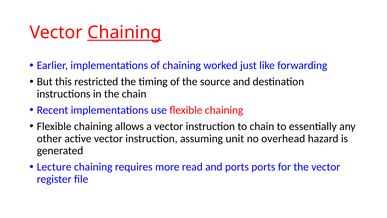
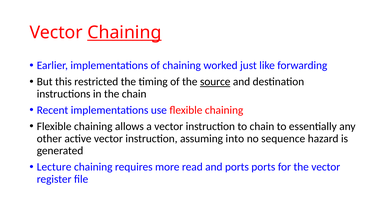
source underline: none -> present (215, 82)
unit: unit -> into (235, 138)
overhead: overhead -> sequence (283, 138)
